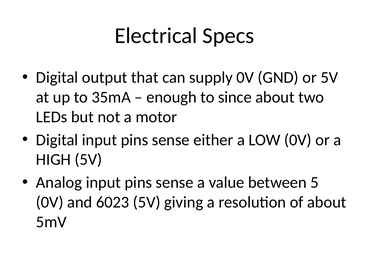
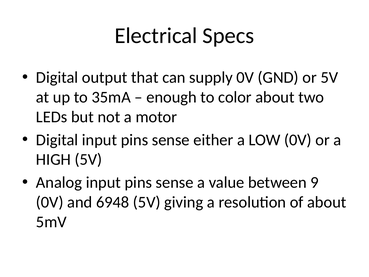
since: since -> color (235, 97)
5: 5 -> 9 (315, 182)
6023: 6023 -> 6948 (113, 202)
